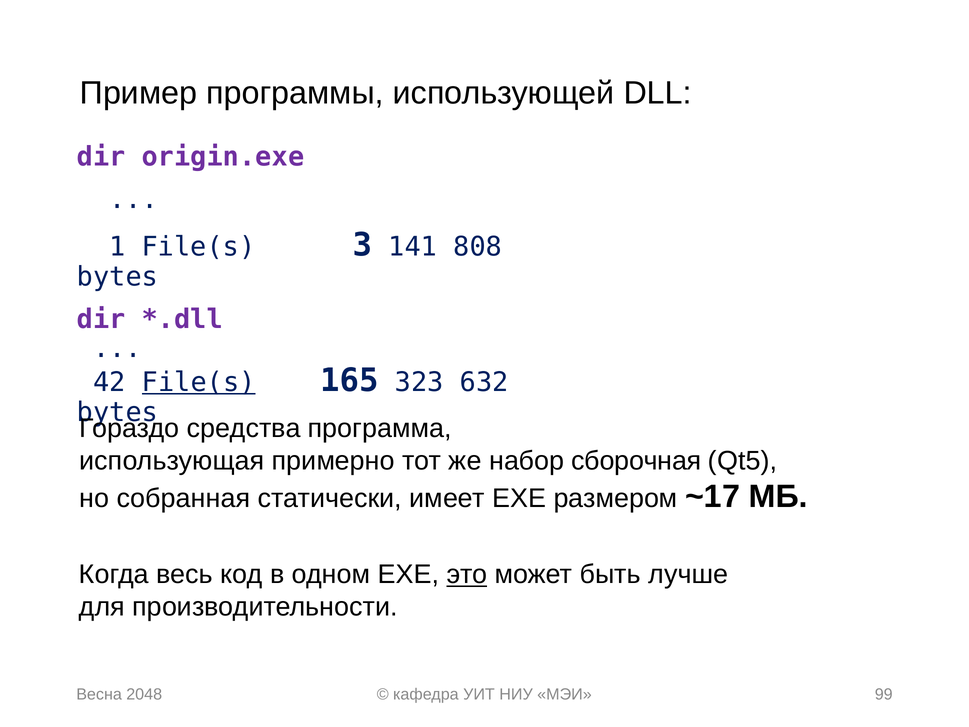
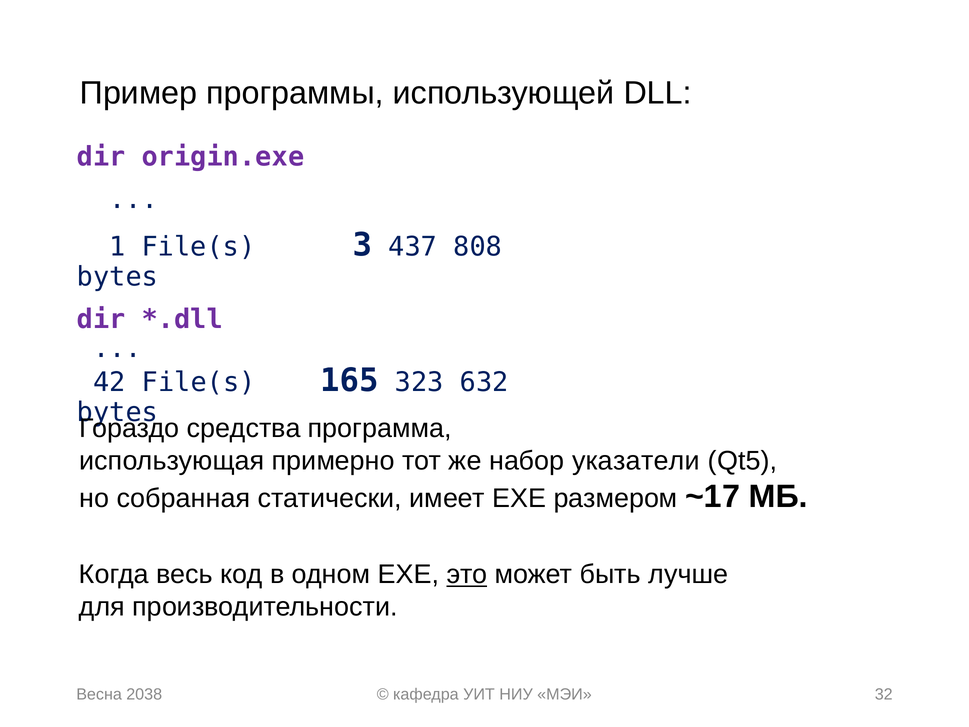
141: 141 -> 437 (413, 247)
File(s underline: present -> none (199, 382)
сборочная: сборочная -> указатели (636, 461)
2048: 2048 -> 2038 (144, 694)
99: 99 -> 32 (884, 694)
